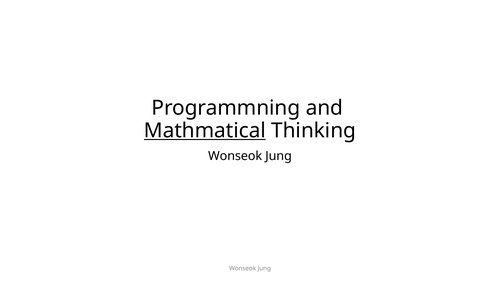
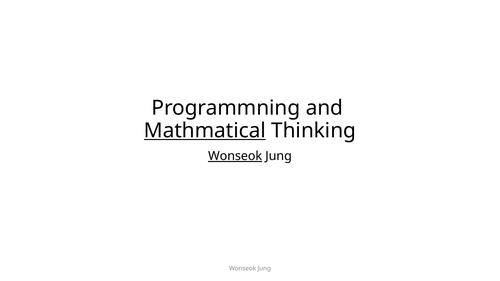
Wonseok underline: none -> present (235, 156)
